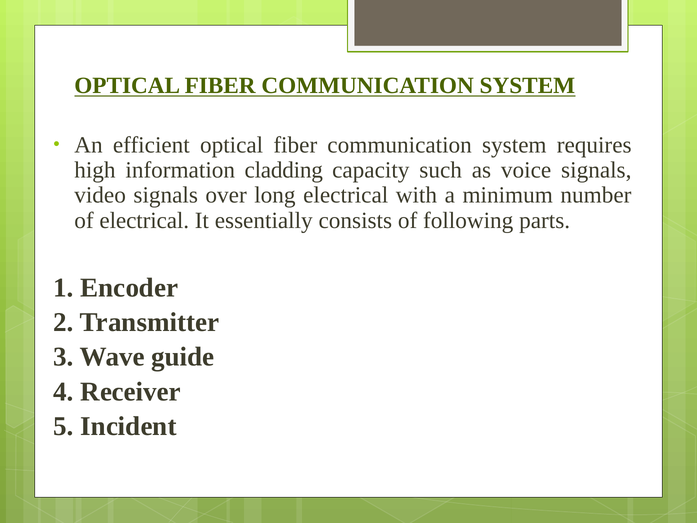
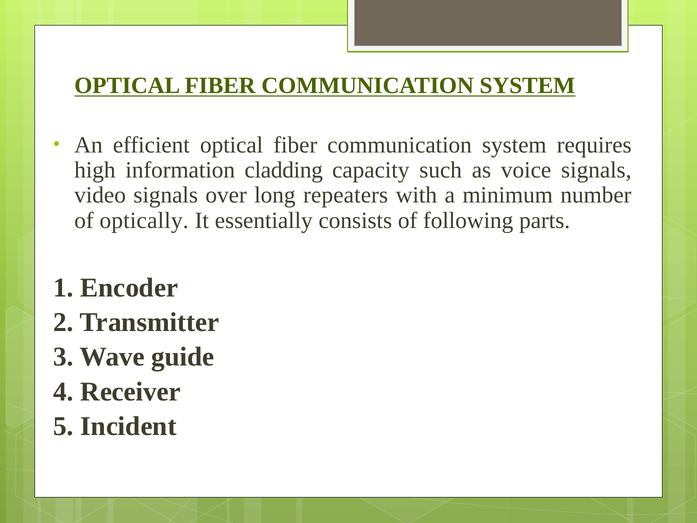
long electrical: electrical -> repeaters (346, 195)
of electrical: electrical -> optically (144, 220)
